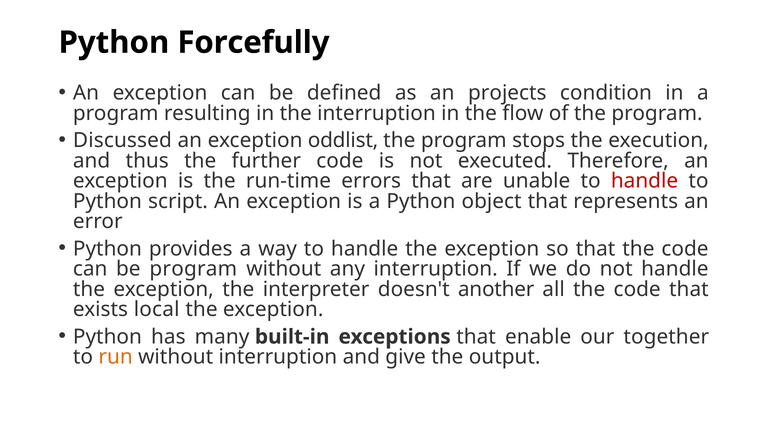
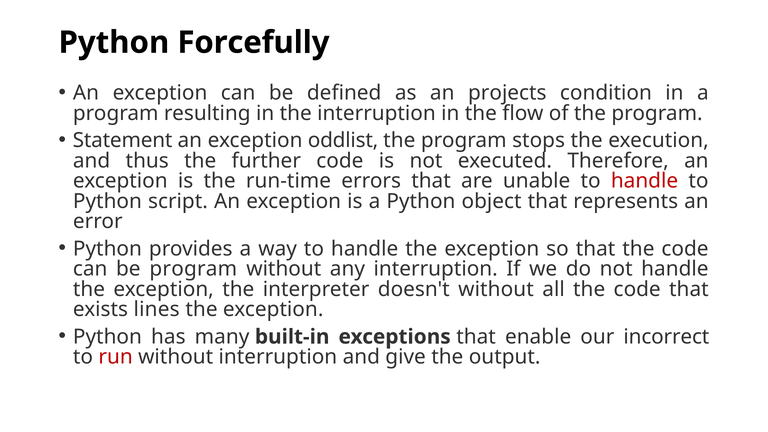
Discussed: Discussed -> Statement (123, 141)
doesn't another: another -> without (496, 289)
local: local -> lines (157, 309)
together: together -> incorrect (666, 337)
run colour: orange -> red (116, 357)
